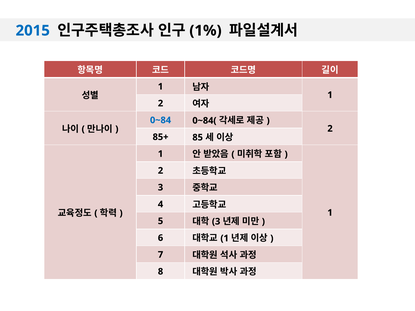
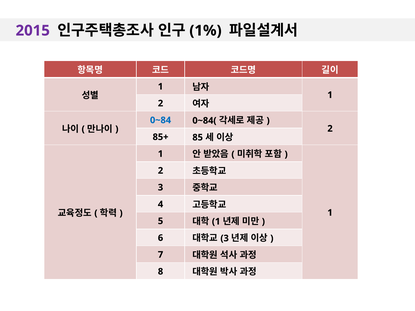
2015 colour: blue -> purple (33, 31)
3: 3 -> 1 (216, 222)
1: 1 -> 3 (225, 238)
